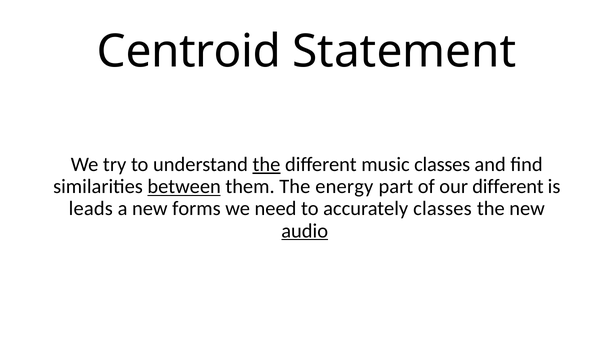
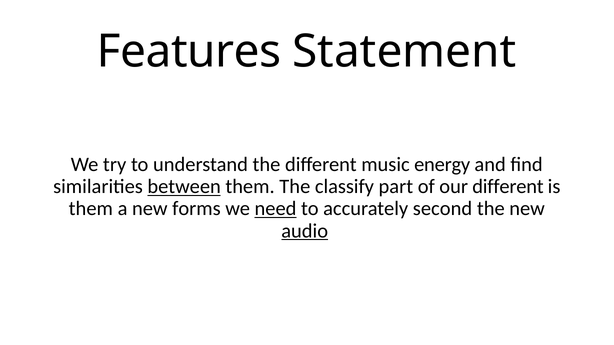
Centroid: Centroid -> Features (189, 51)
the underline: present -> none (267, 165)
music classes: classes -> energy (442, 165)
energy: energy -> classify (344, 187)
leads: leads -> them (91, 209)
need underline: none -> present (275, 209)
accurately classes: classes -> second (443, 209)
